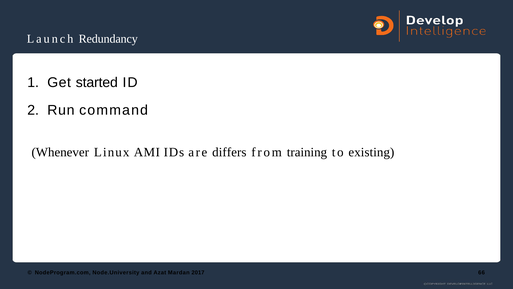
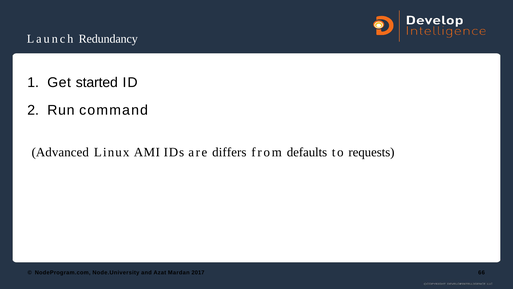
Whenever: Whenever -> Advanced (60, 152)
training: training -> defaults (307, 152)
existing: existing -> requests (371, 152)
